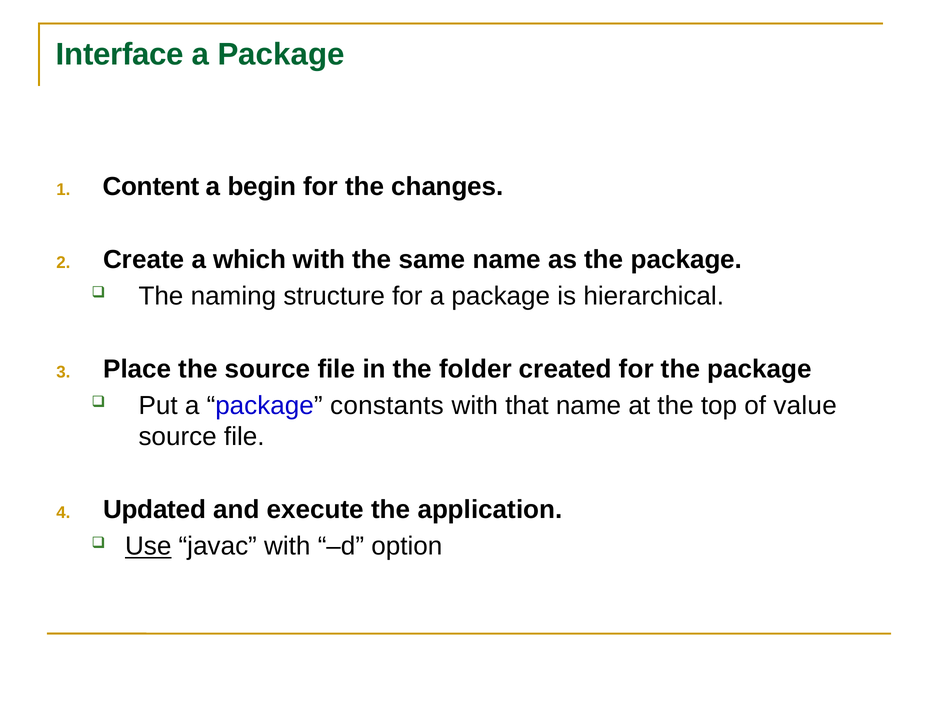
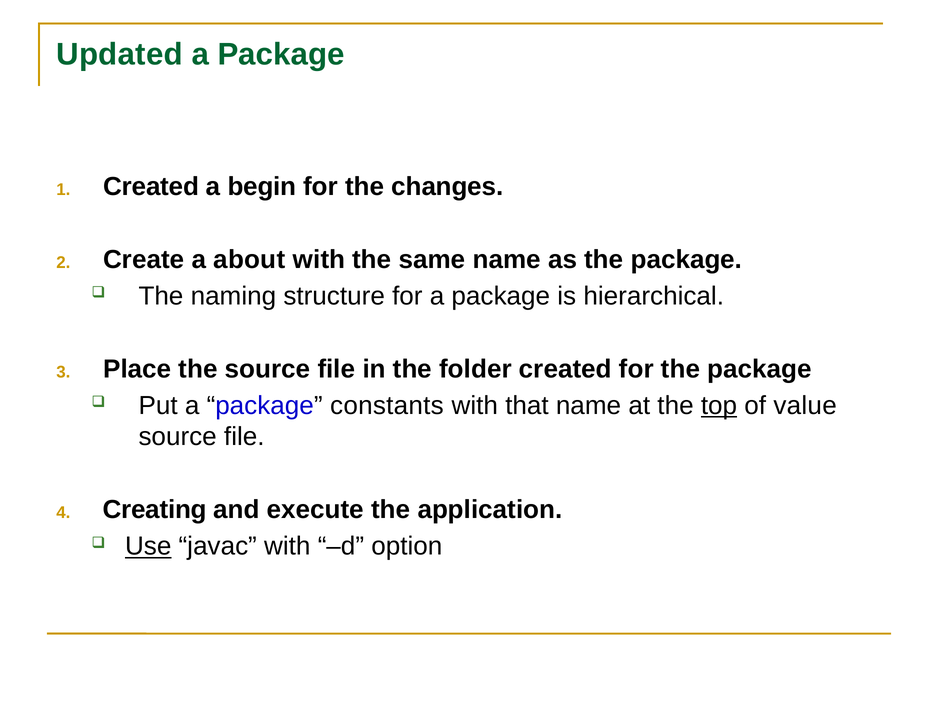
Interface: Interface -> Updated (120, 54)
Content: Content -> Created (151, 186)
which: which -> about (249, 259)
top underline: none -> present (719, 405)
Updated: Updated -> Creating (155, 509)
